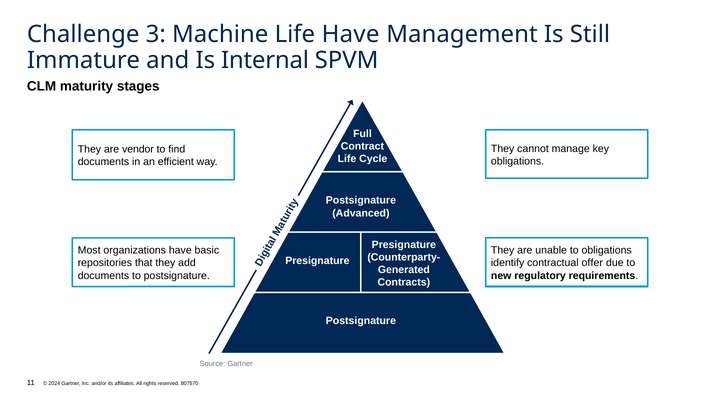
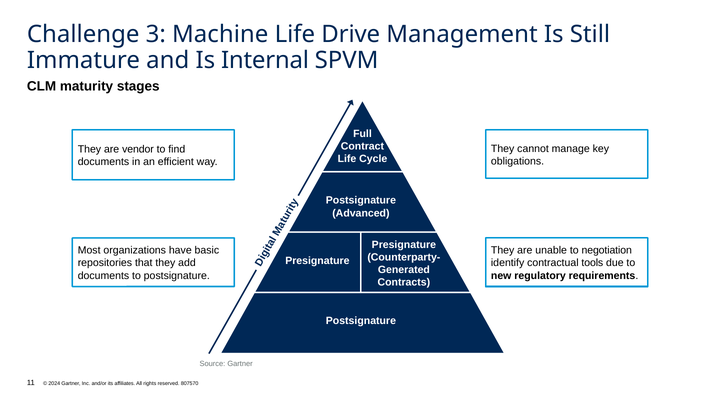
Life Have: Have -> Drive (351, 34)
to obligations: obligations -> negotiation (607, 250)
offer: offer -> tools (592, 263)
